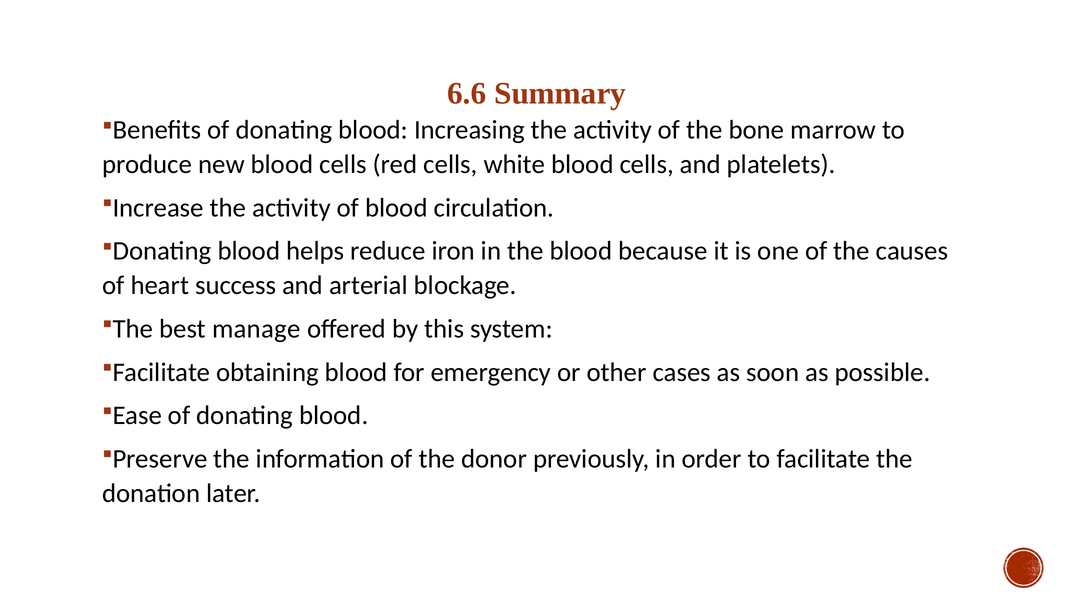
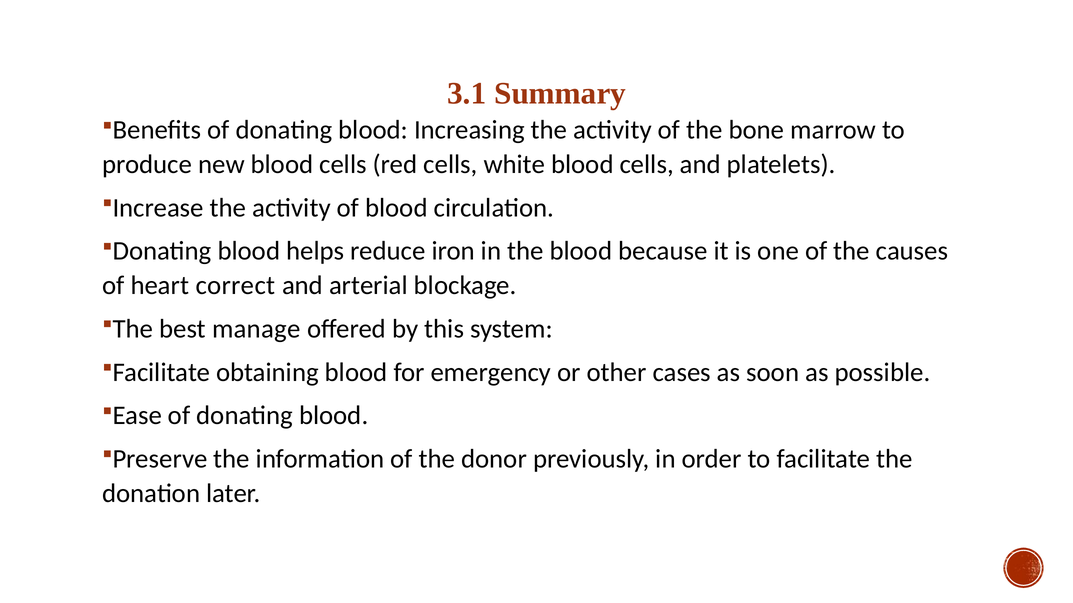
6.6: 6.6 -> 3.1 (467, 93)
success: success -> correct (235, 286)
